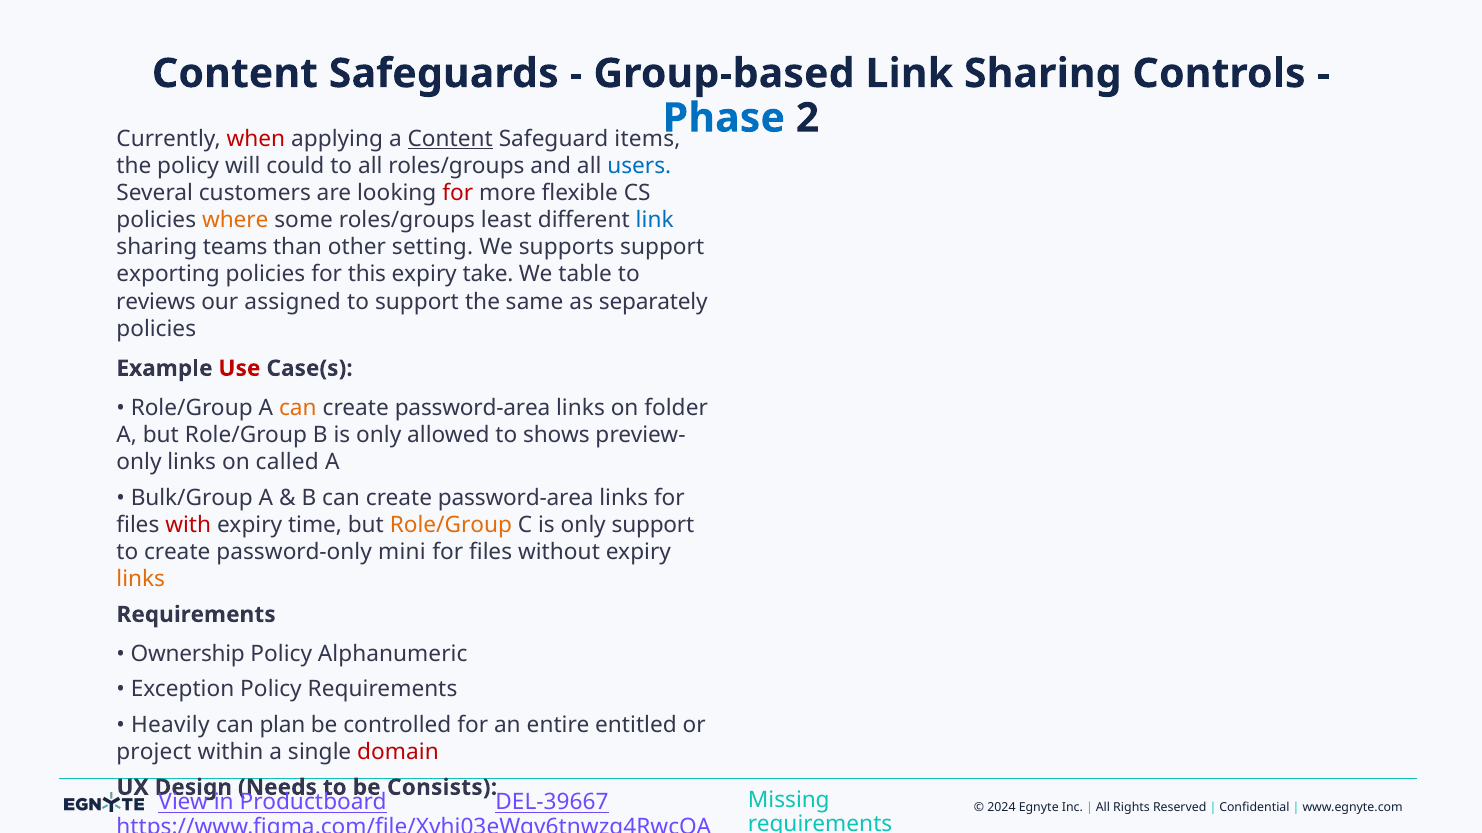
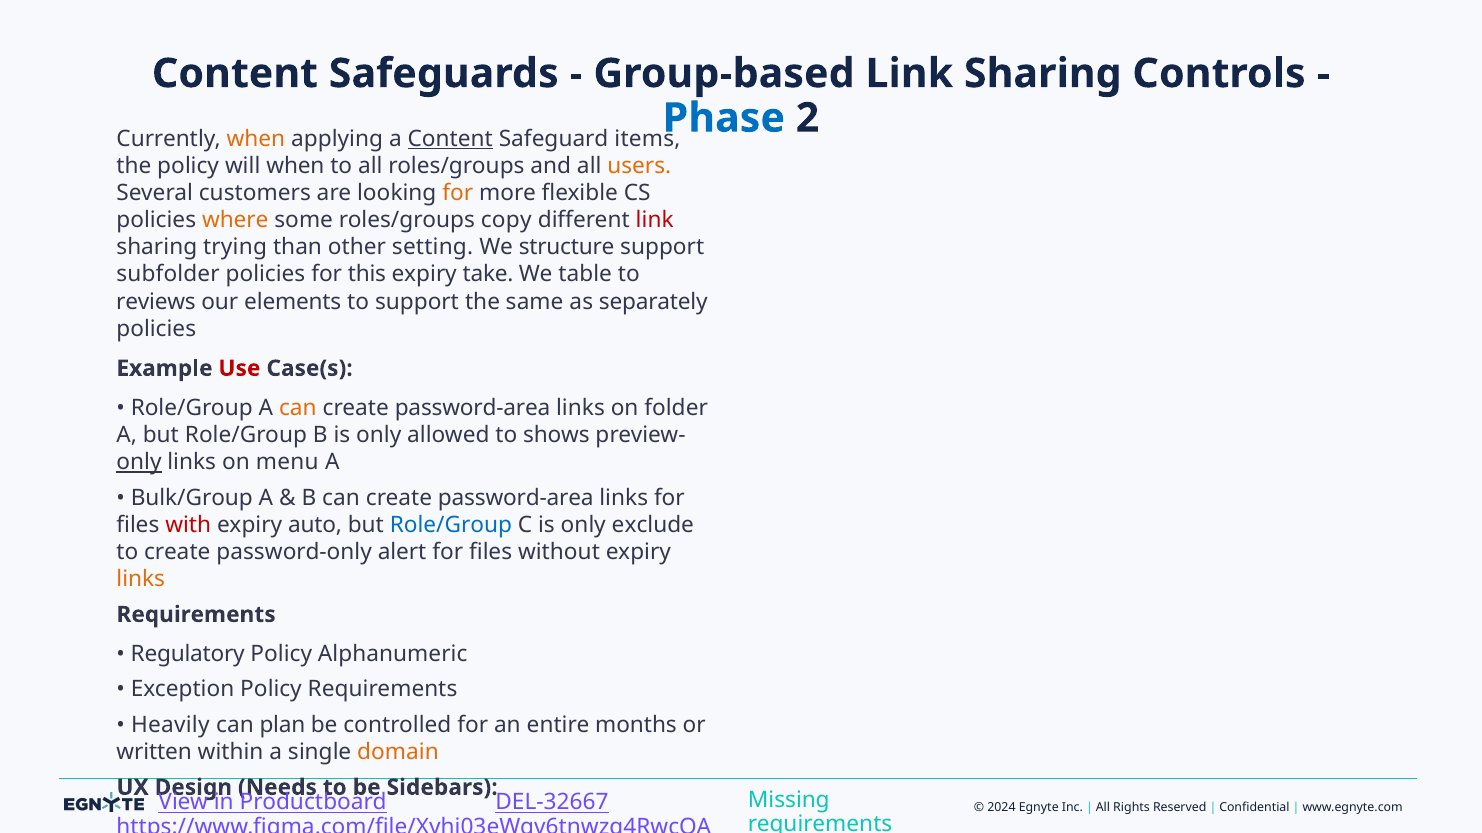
when colour: red -> orange (256, 139)
will could: could -> when (295, 166)
users colour: blue -> orange (639, 166)
for colour: red -> orange (458, 193)
least: least -> copy (506, 220)
link colour: blue -> red (655, 220)
teams: teams -> trying (235, 248)
supports: supports -> structure (567, 248)
exporting: exporting -> subfolder (168, 275)
assigned: assigned -> elements (293, 302)
only underline: none -> present (139, 463)
called: called -> menu (287, 463)
time: time -> auto (315, 525)
Role/Group colour: orange -> blue (451, 525)
only support: support -> exclude (653, 525)
mini: mini -> alert (402, 552)
Ownership: Ownership -> Regulatory (188, 655)
entitled: entitled -> months (636, 725)
project: project -> written (154, 753)
domain colour: red -> orange (398, 753)
Consists: Consists -> Sidebars (442, 788)
DEL-39667: DEL-39667 -> DEL-32667 (552, 803)
